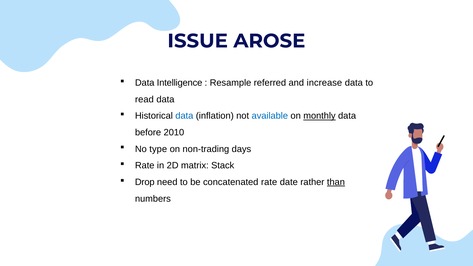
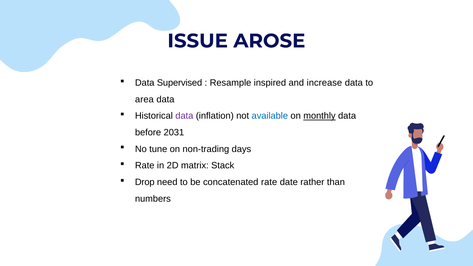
Intelligence: Intelligence -> Supervised (180, 83)
referred: referred -> inspired (270, 83)
read: read -> area (144, 99)
data colour: blue -> purple (184, 116)
2010: 2010 -> 2031 (174, 133)
type: type -> tune (158, 149)
than underline: present -> none (336, 182)
